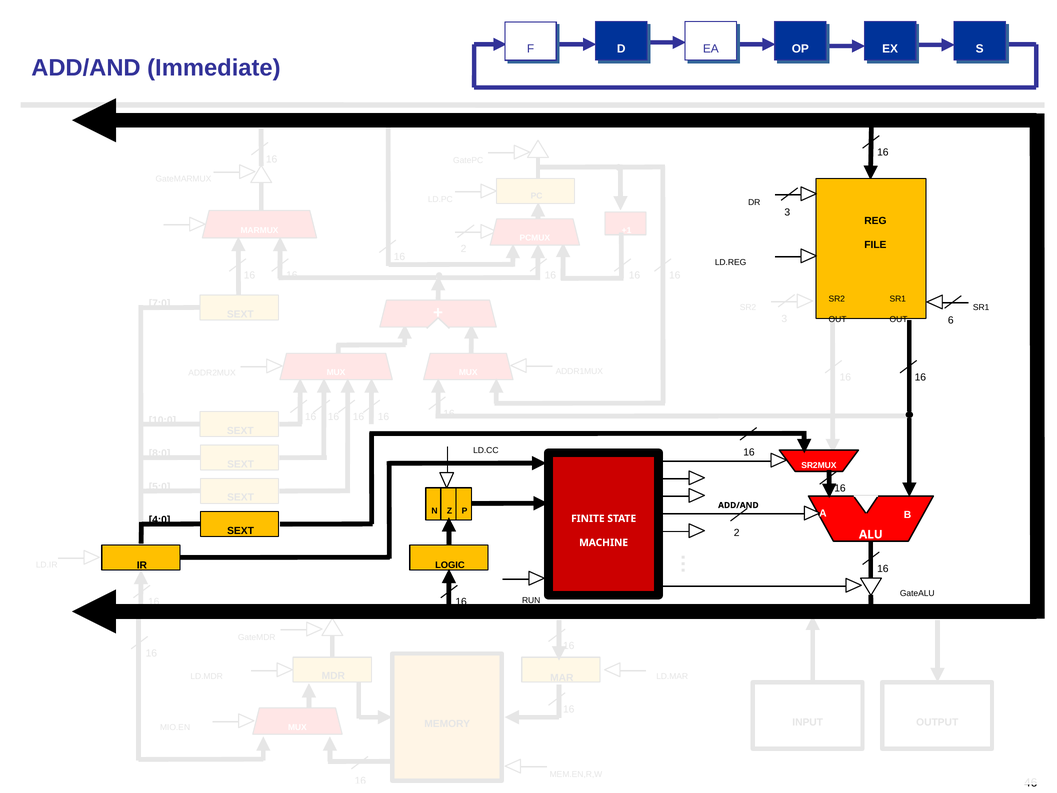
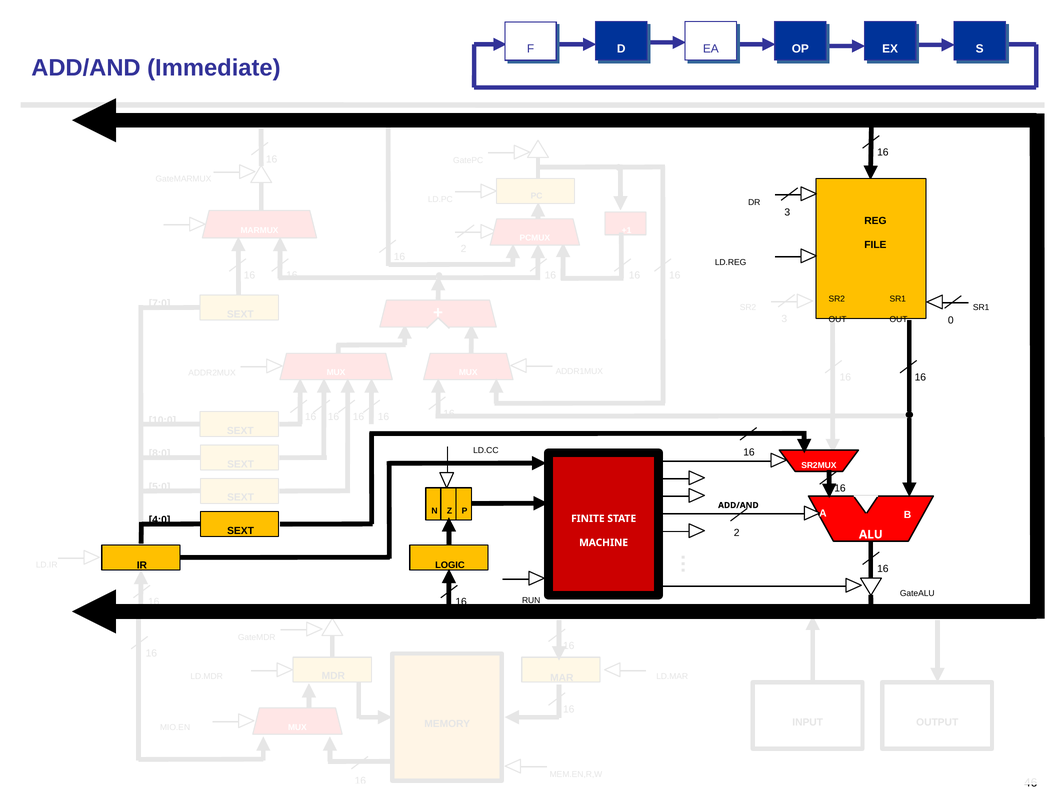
6: 6 -> 0 (951, 320)
